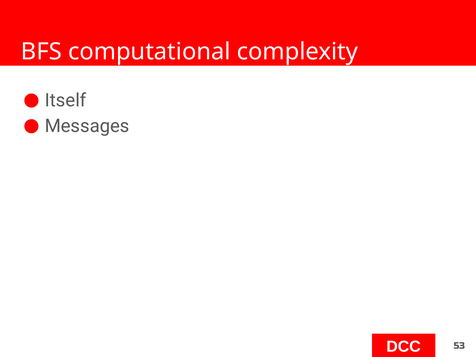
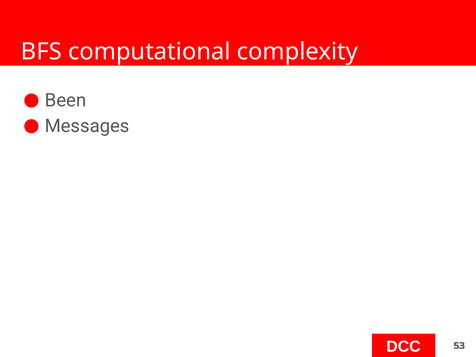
Itself: Itself -> Been (66, 100)
